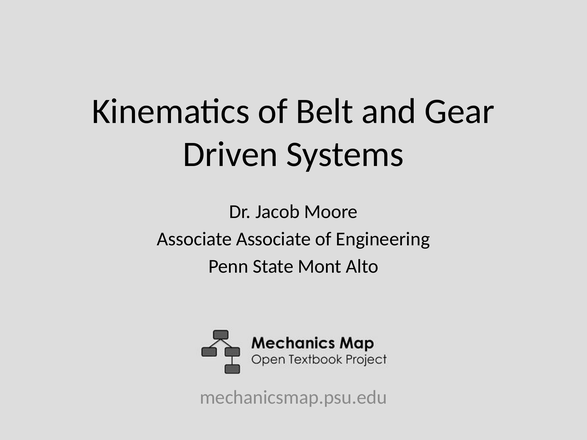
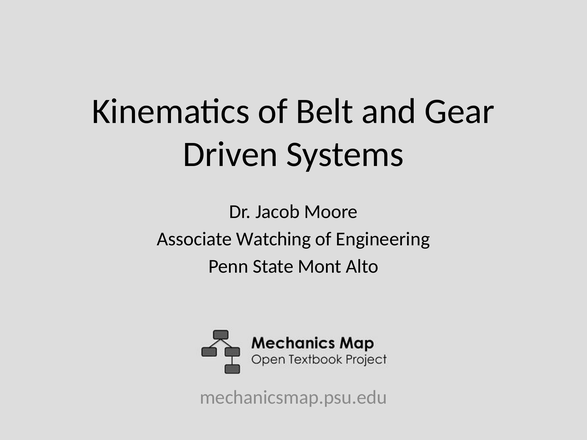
Associate Associate: Associate -> Watching (274, 239)
